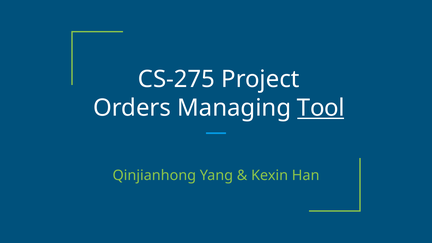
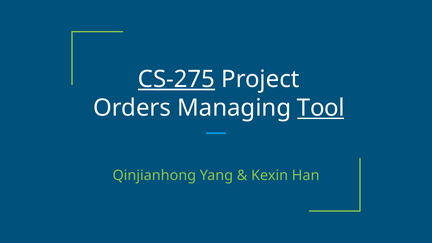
CS-275 underline: none -> present (176, 79)
